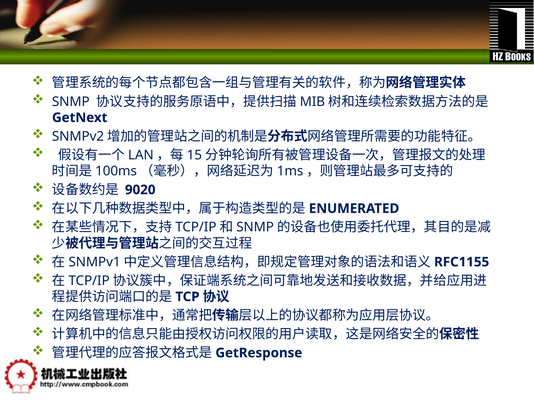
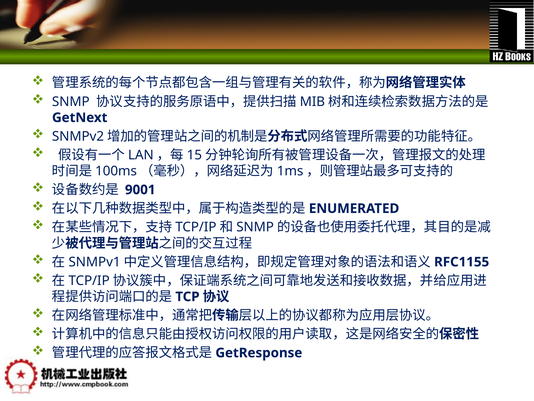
9020: 9020 -> 9001 (140, 190)
